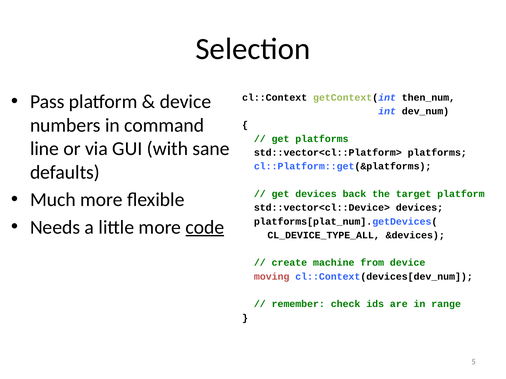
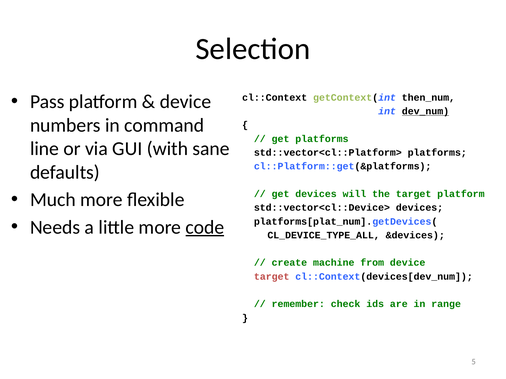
dev_num underline: none -> present (425, 111)
back: back -> will (354, 194)
moving: moving -> target (272, 277)
